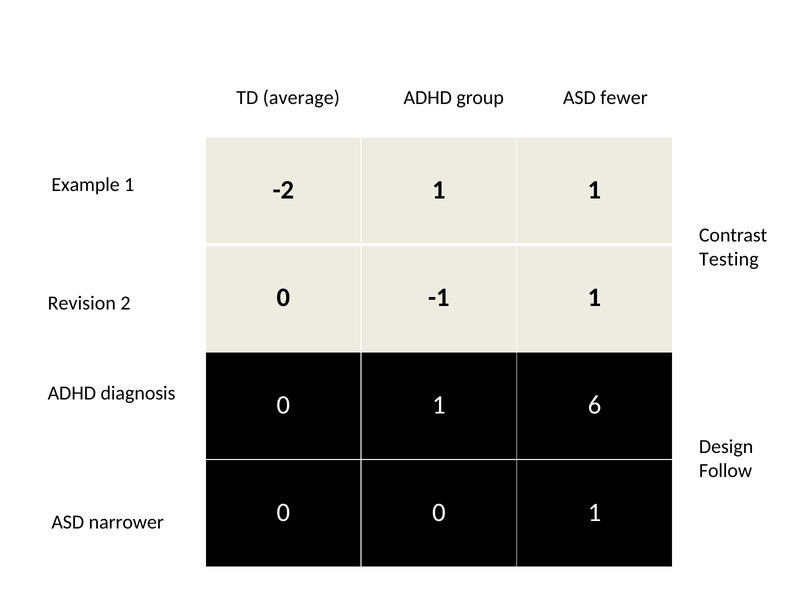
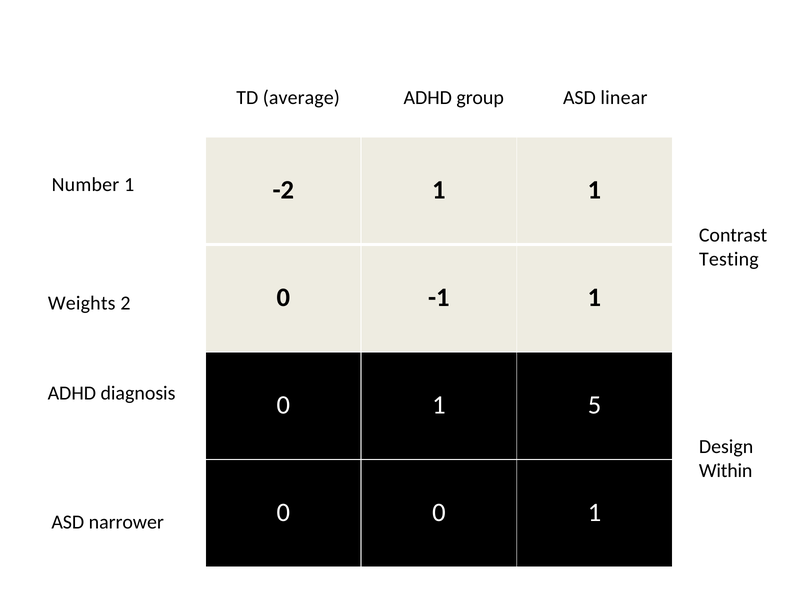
fewer: fewer -> linear (624, 98)
Example: Example -> Number (85, 185)
Revision: Revision -> Weights (82, 303)
6: 6 -> 5 (595, 405)
Follow: Follow -> Within (726, 470)
